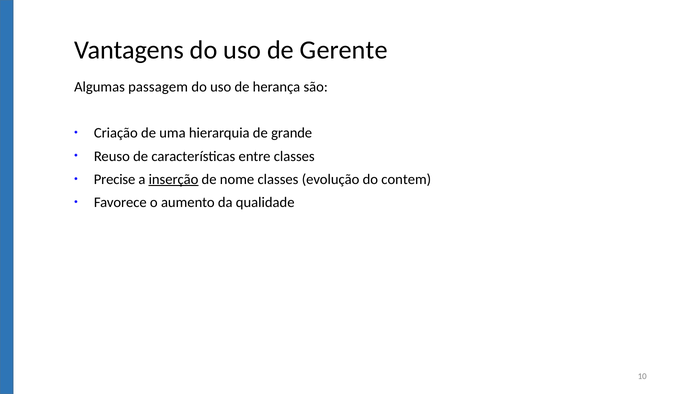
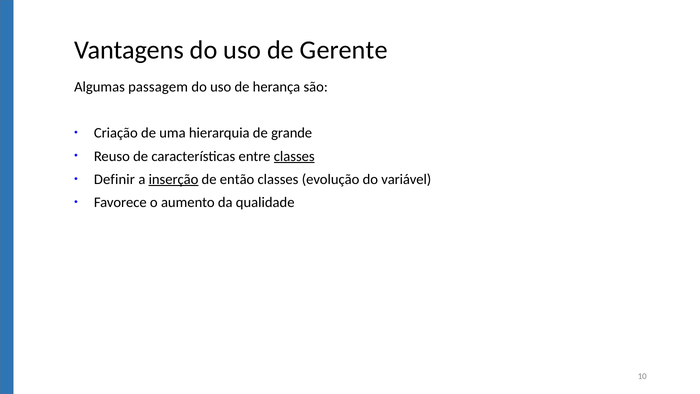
classes underline: none -> present (294, 156)
Precise: Precise -> Definir (114, 179)
nome: nome -> então (237, 179)
contem: contem -> variável (406, 179)
